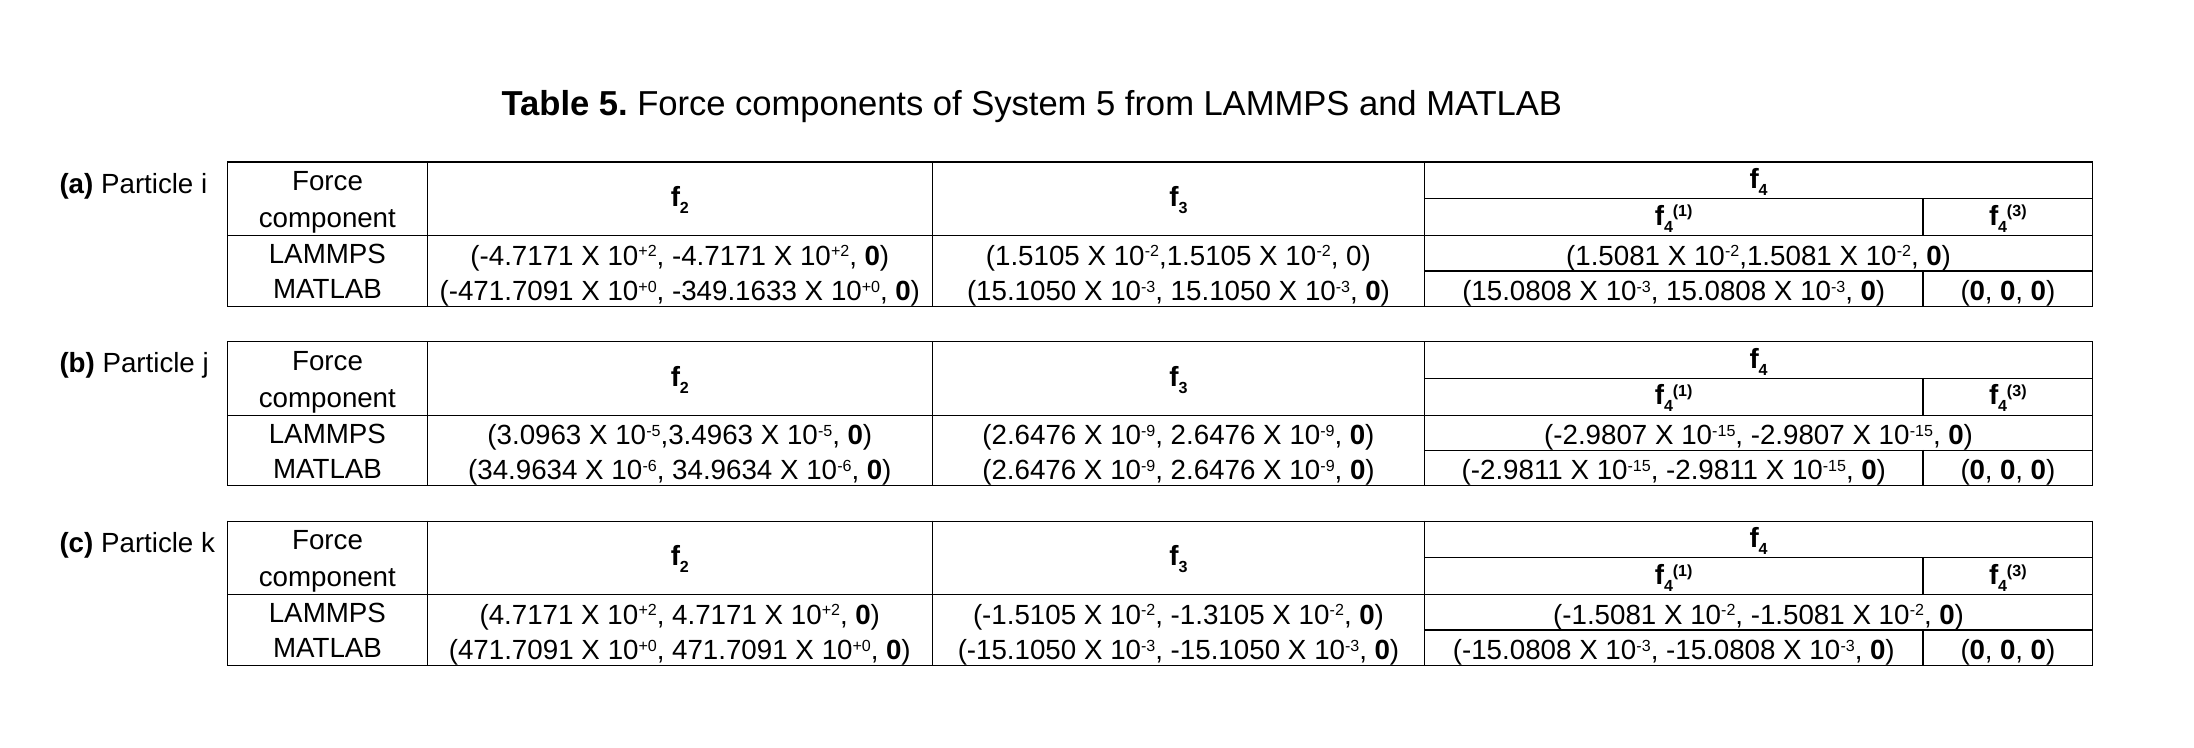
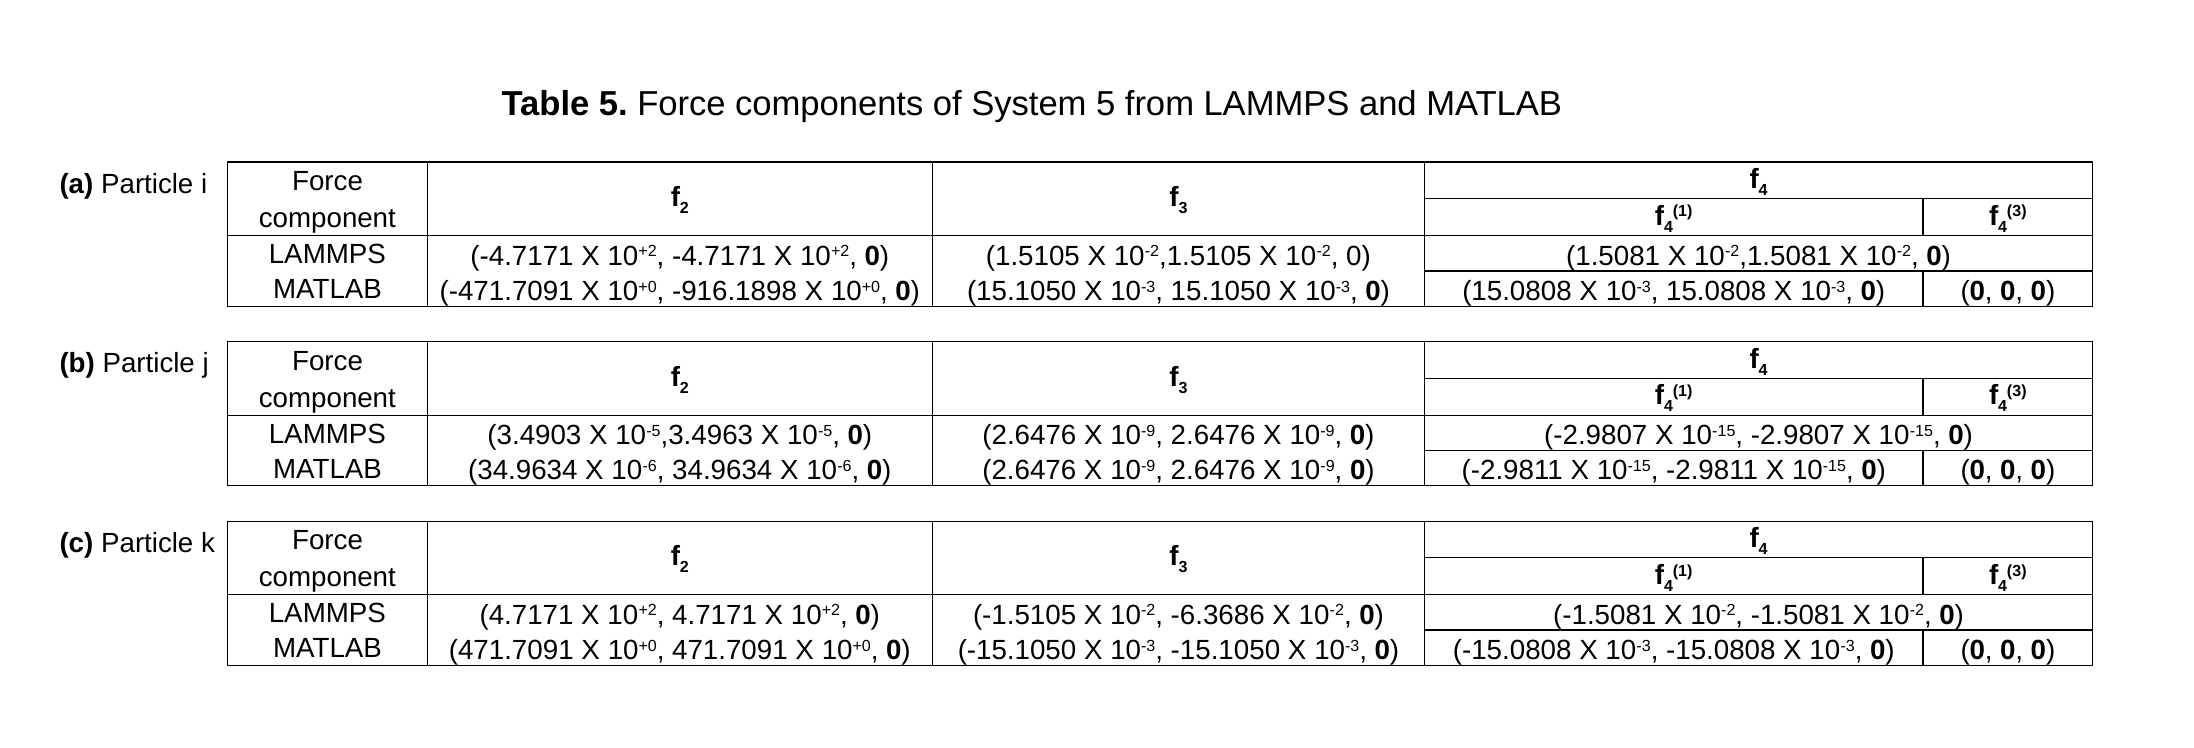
-349.1633: -349.1633 -> -916.1898 (734, 291)
3.0963: 3.0963 -> 3.4903 (534, 435)
-1.3105: -1.3105 -> -6.3686 (1218, 615)
